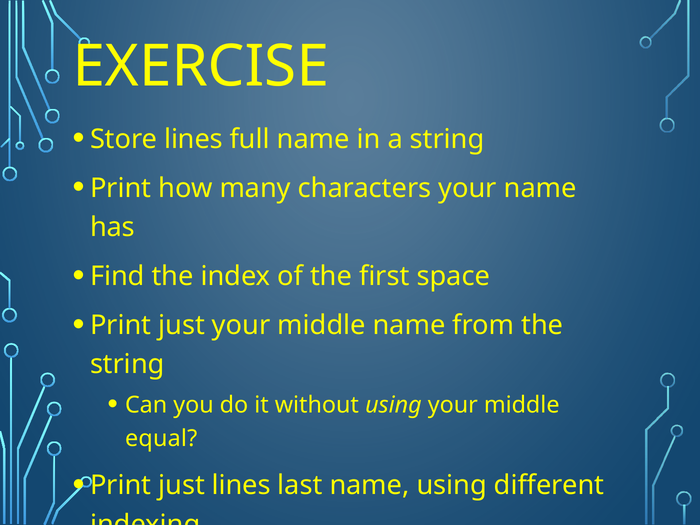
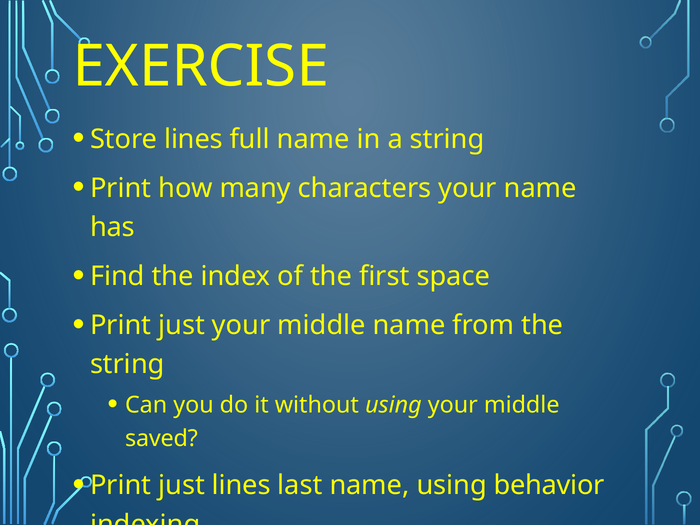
equal: equal -> saved (161, 439)
different: different -> behavior (549, 485)
